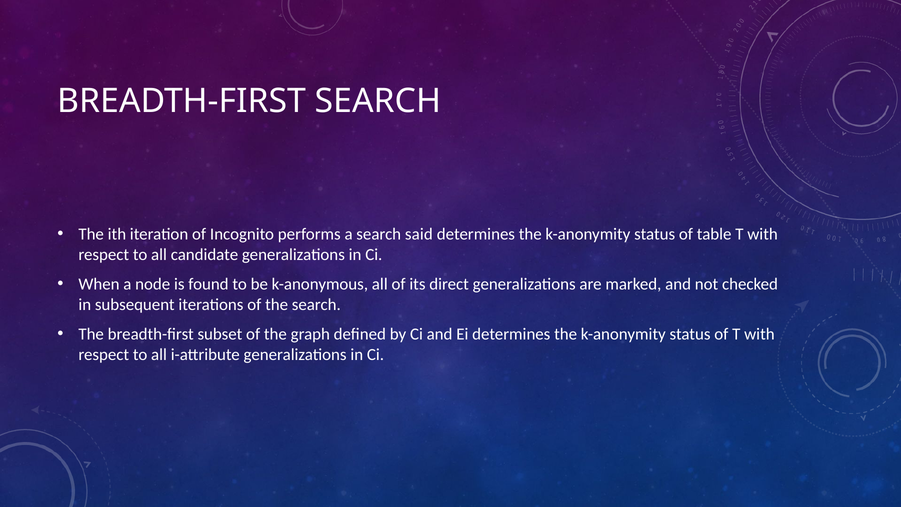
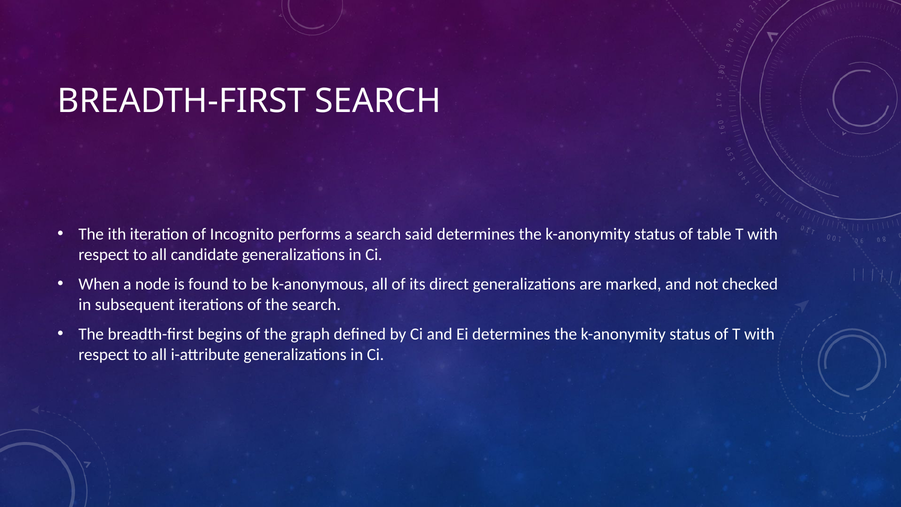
subset: subset -> begins (220, 334)
